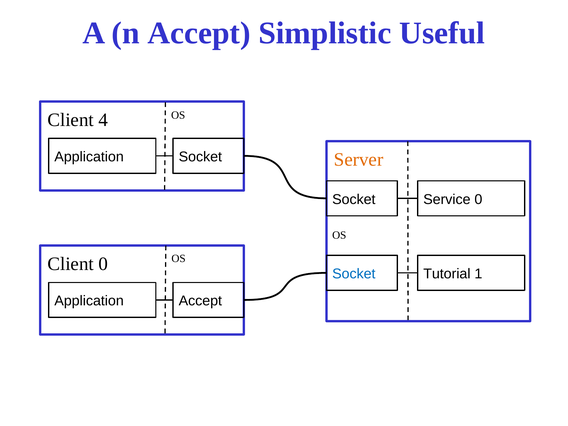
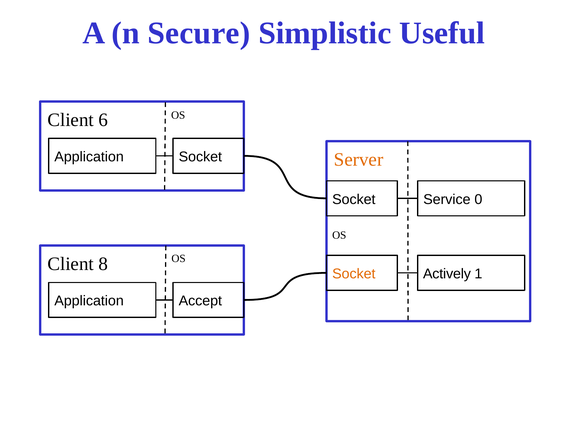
n Accept: Accept -> Secure (199, 33)
4: 4 -> 6 (103, 120)
Client 0: 0 -> 8 (103, 264)
Socket colour: blue -> orange (354, 274)
Tutorial: Tutorial -> Actively (447, 274)
